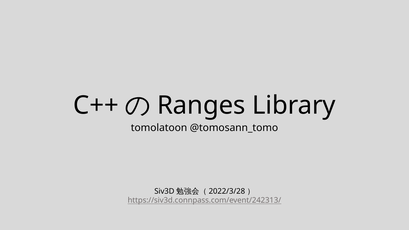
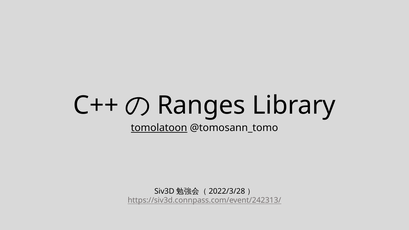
tomolatoon underline: none -> present (159, 128)
